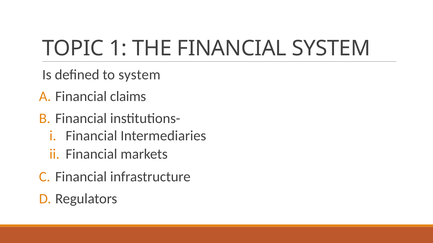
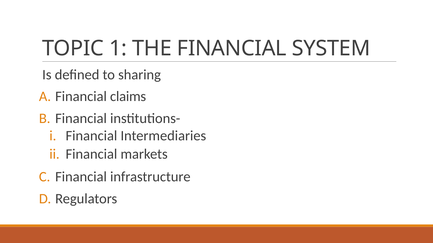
to system: system -> sharing (140, 75)
